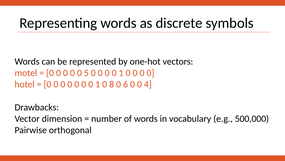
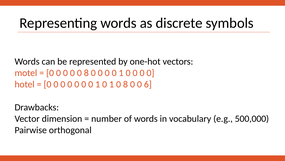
0 0 5: 5 -> 8 (86, 73)
1 0 8: 8 -> 1 (112, 84)
6: 6 -> 8 (125, 84)
4: 4 -> 6 (148, 84)
